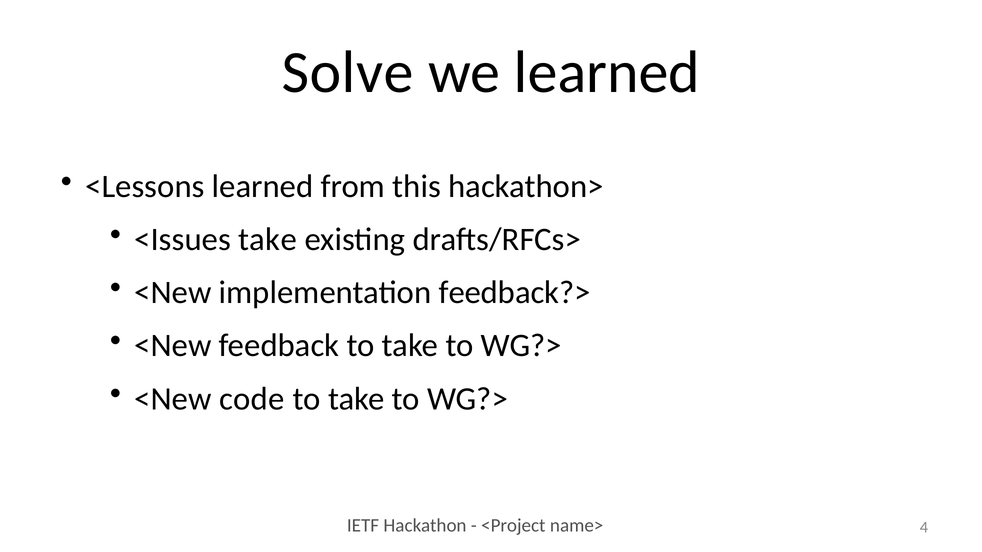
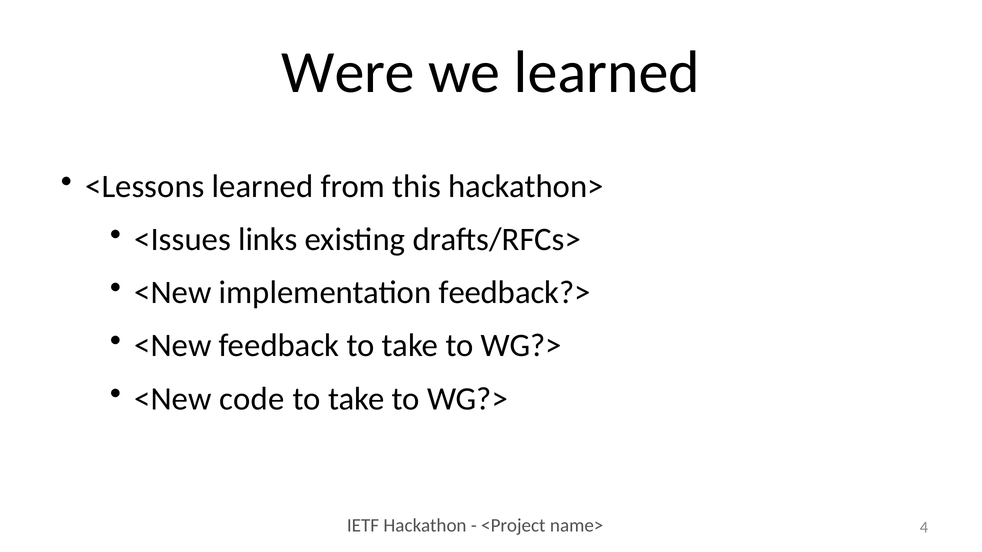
Solve: Solve -> Were (348, 72)
<Issues take: take -> links (268, 240)
